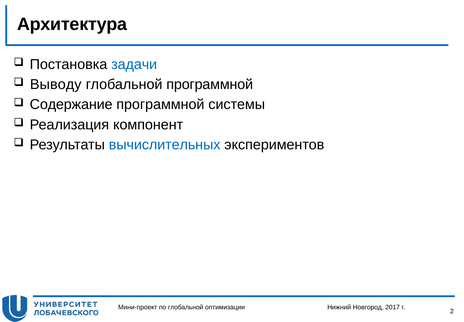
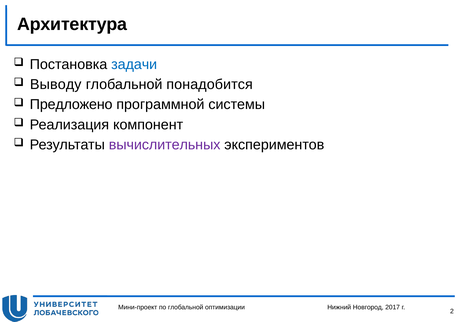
глобальной программной: программной -> понадобится (210, 84)
Содержание: Содержание -> Предложено (71, 104)
вычислительных colour: blue -> purple (165, 144)
